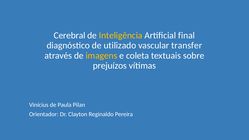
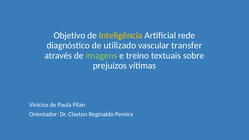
Cerebral: Cerebral -> Objetivo (70, 35)
final: final -> rede (187, 35)
imagens colour: yellow -> light green (101, 56)
coleta: coleta -> treino (138, 56)
